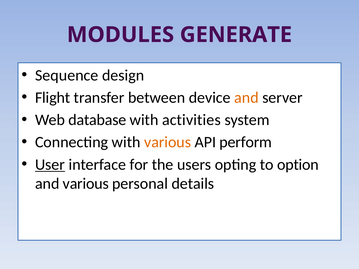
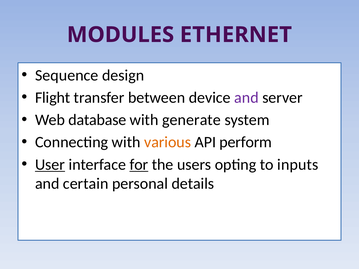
GENERATE: GENERATE -> ETHERNET (236, 35)
and colour: orange -> purple (246, 98)
activities: activities -> generate (191, 120)
for underline: none -> present (139, 165)
option: option -> inputs (298, 165)
and various: various -> certain (86, 184)
